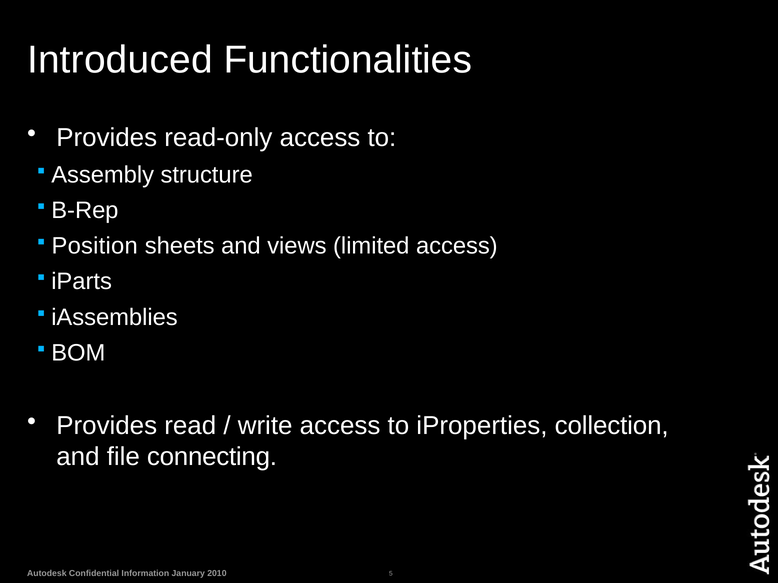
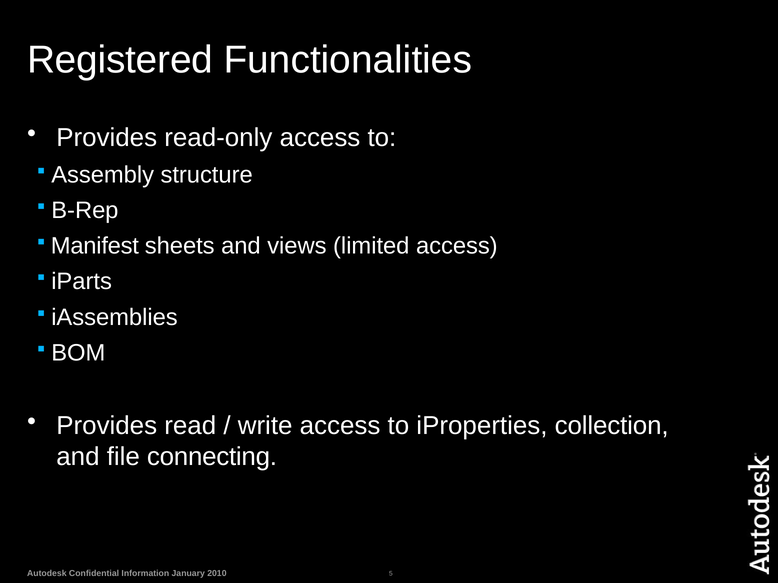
Introduced: Introduced -> Registered (120, 60)
Position: Position -> Manifest (95, 246)
